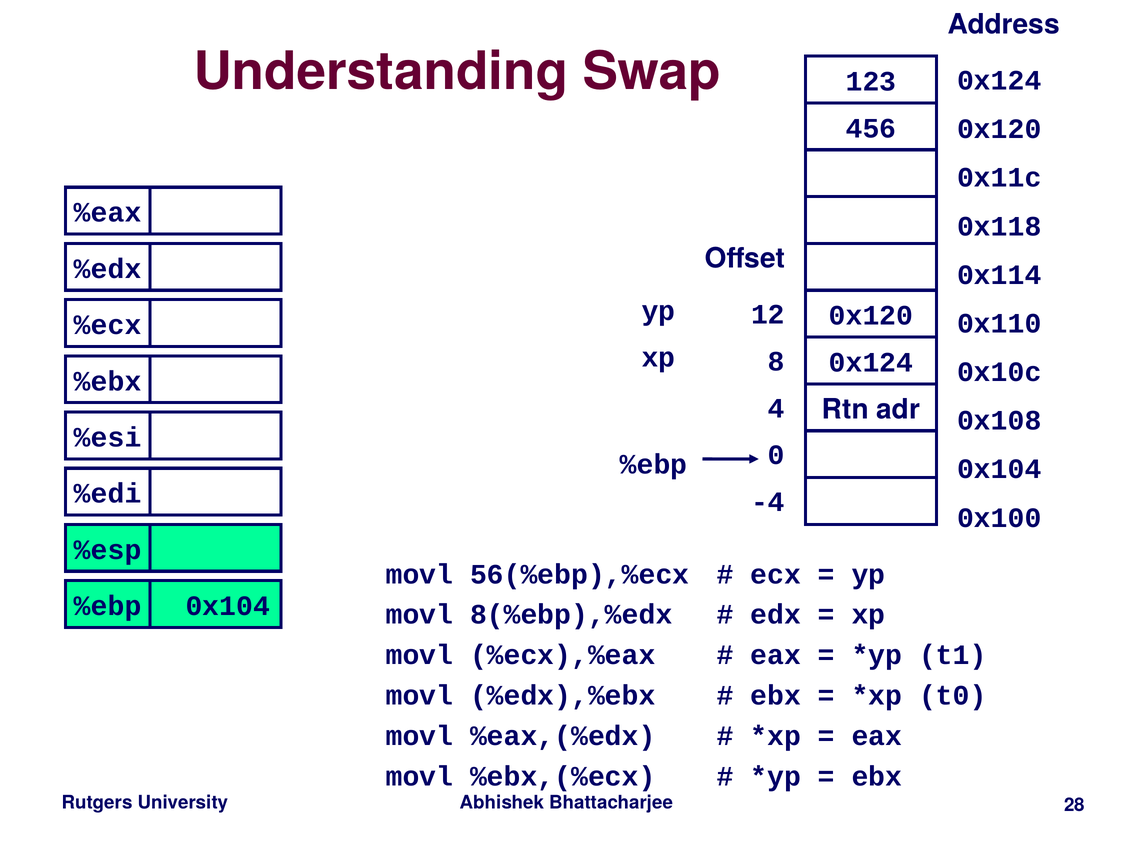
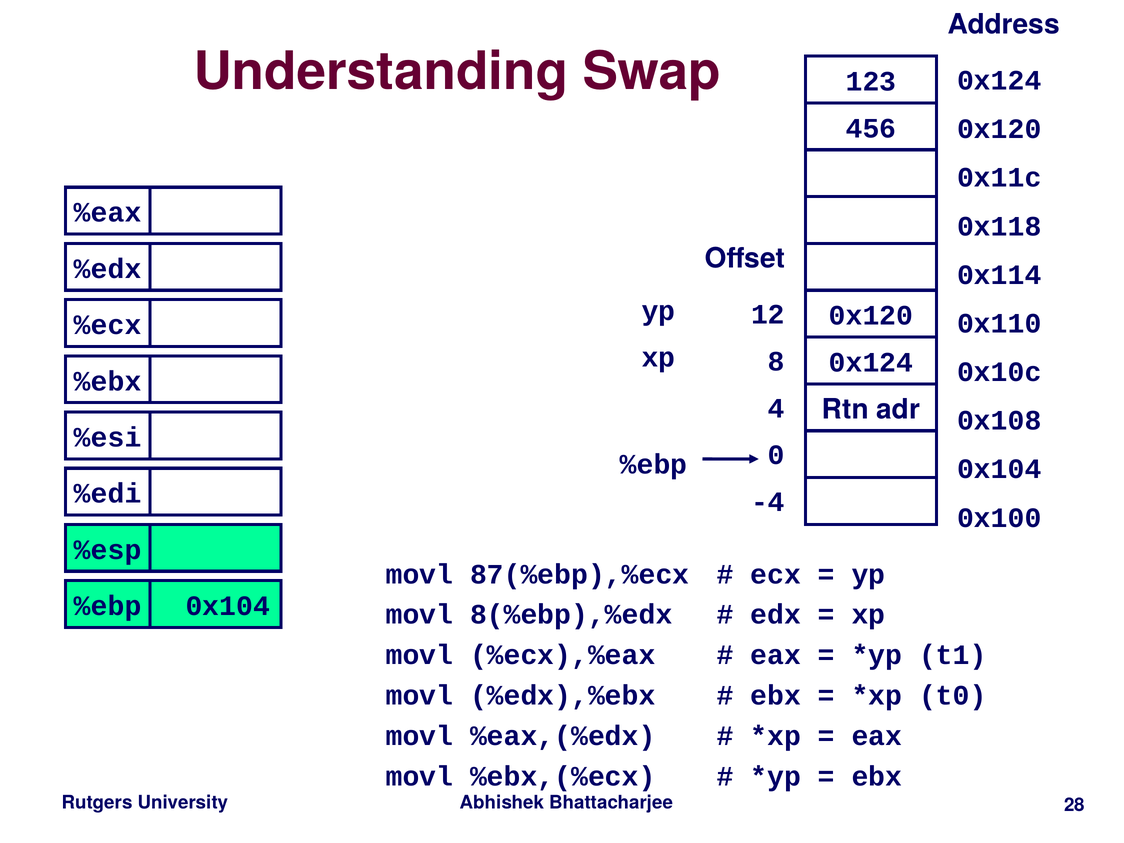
56(%ebp),%ecx: 56(%ebp),%ecx -> 87(%ebp),%ecx (580, 574)
